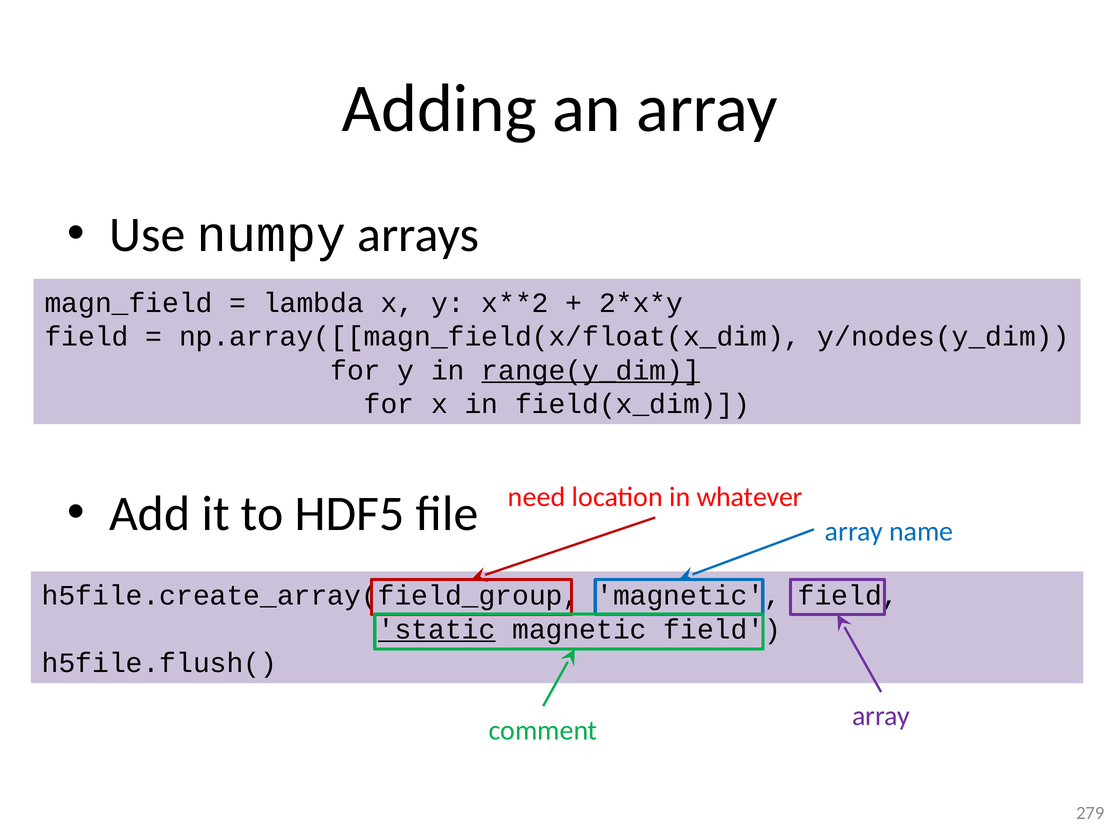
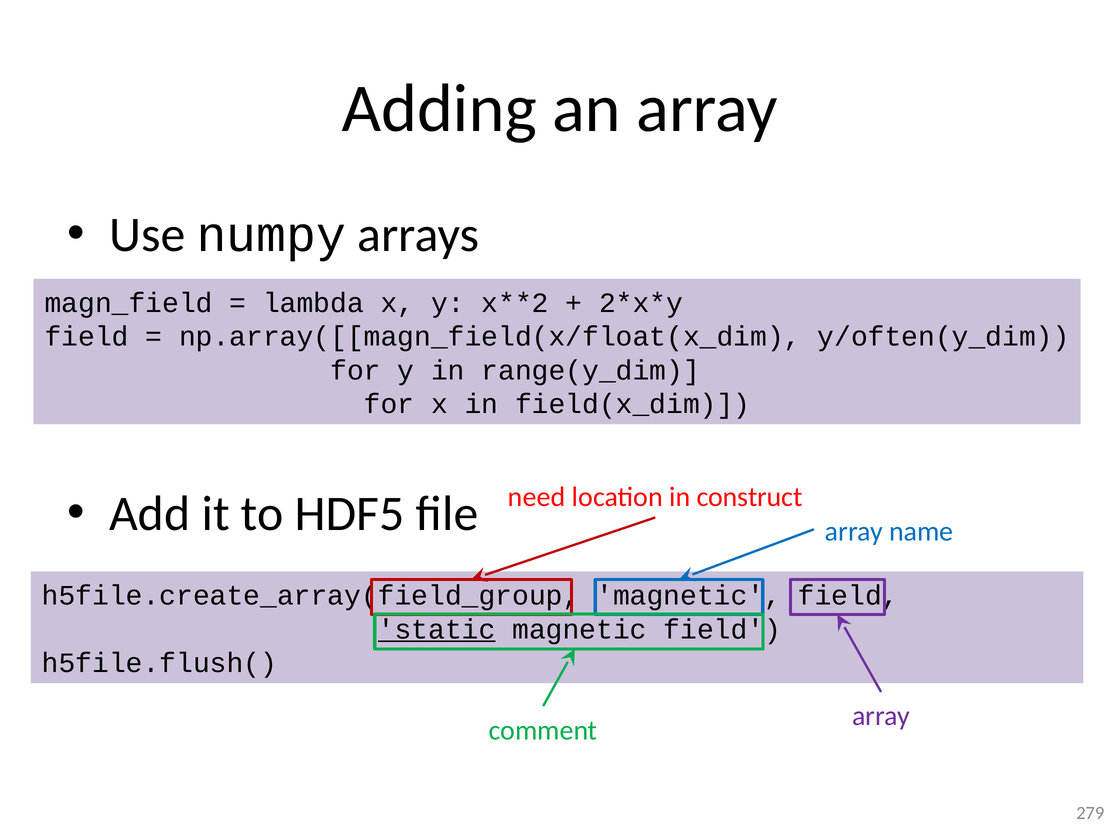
y/nodes(y_dim: y/nodes(y_dim -> y/often(y_dim (943, 337)
range(y_dim underline: present -> none (591, 370)
whatever: whatever -> construct (750, 497)
